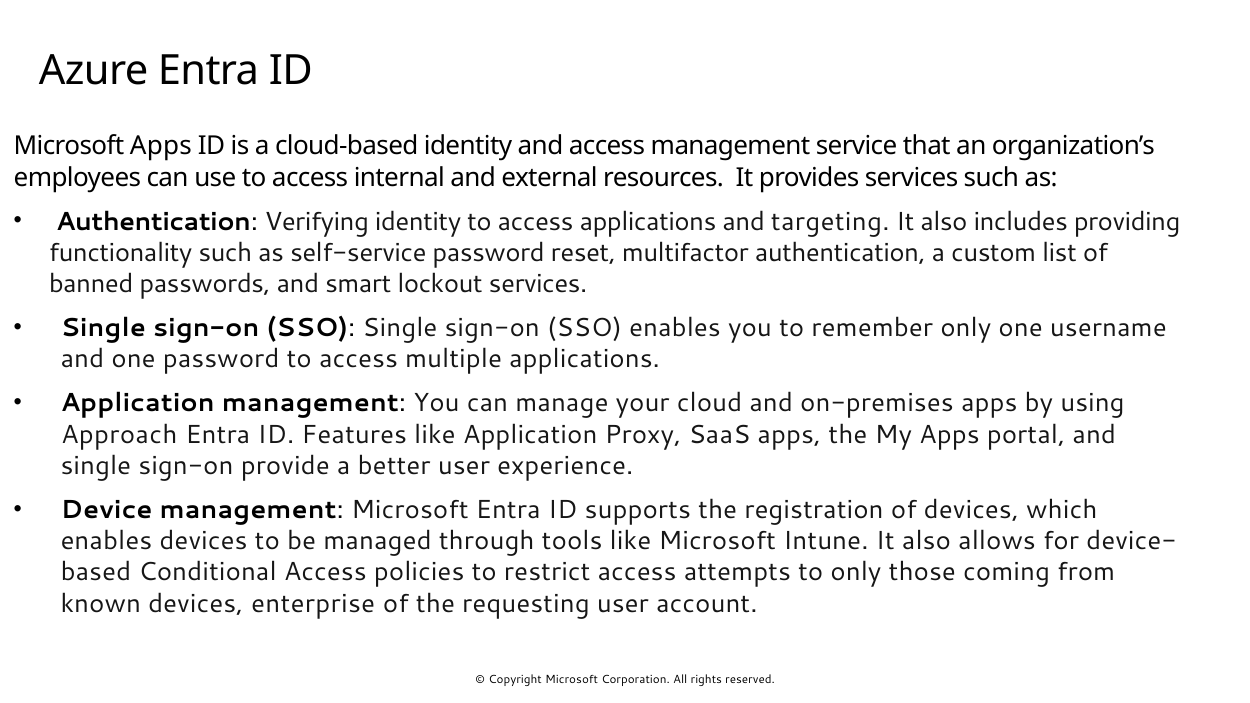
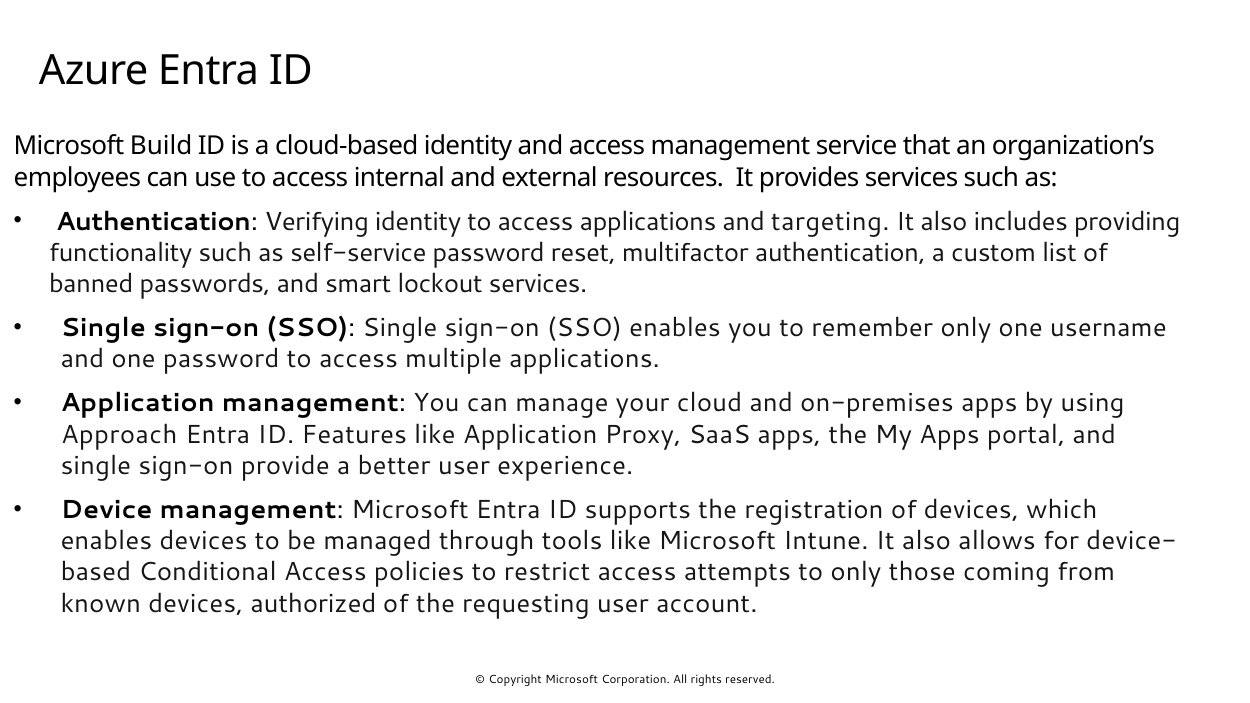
Microsoft Apps: Apps -> Build (161, 146)
enterprise: enterprise -> authorized (313, 604)
